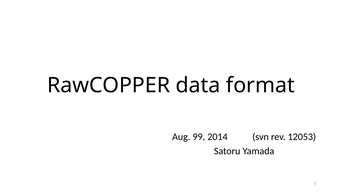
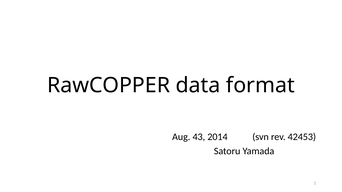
99: 99 -> 43 (199, 137)
12053: 12053 -> 42453 (302, 137)
